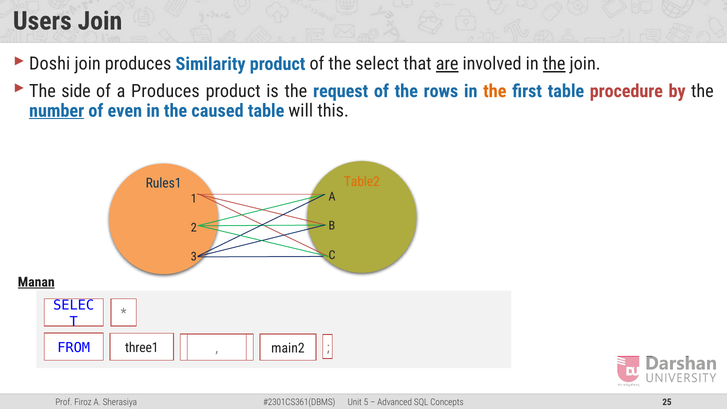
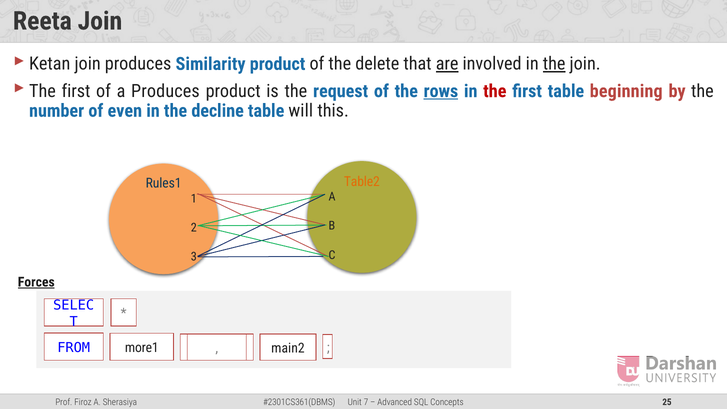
Users: Users -> Reeta (42, 21)
Doshi: Doshi -> Ketan (50, 64)
select: select -> delete (377, 64)
side: side -> first (76, 91)
rows underline: none -> present (441, 91)
the colour: orange -> red (495, 91)
procedure: procedure -> beginning (626, 91)
number underline: present -> none (57, 111)
caused: caused -> decline (218, 111)
Manan: Manan -> Forces (36, 282)
three1: three1 -> more1 (142, 348)
5: 5 -> 7 (366, 402)
